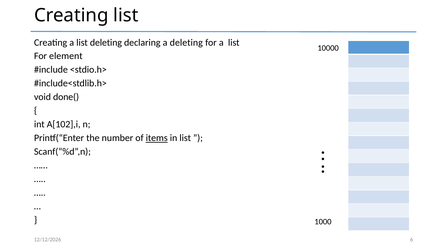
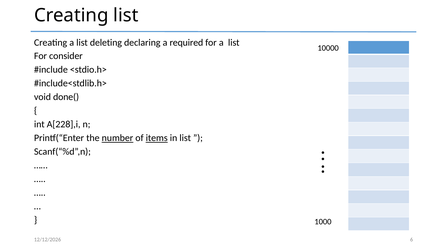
a deleting: deleting -> required (186, 43)
element: element -> consider (66, 56)
A[102],i: A[102],i -> A[228],i (64, 125)
number underline: none -> present (117, 138)
